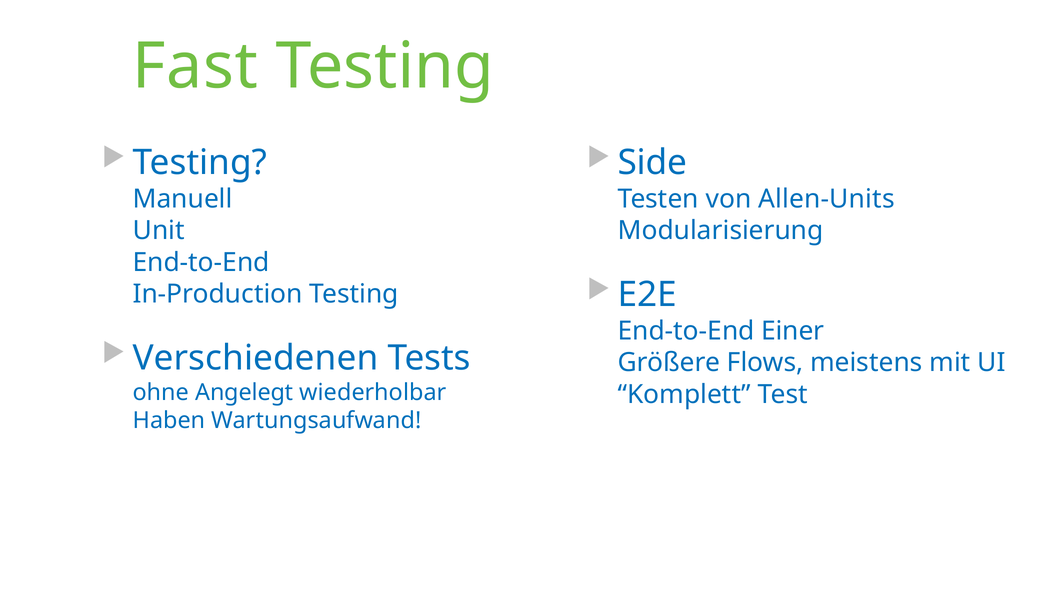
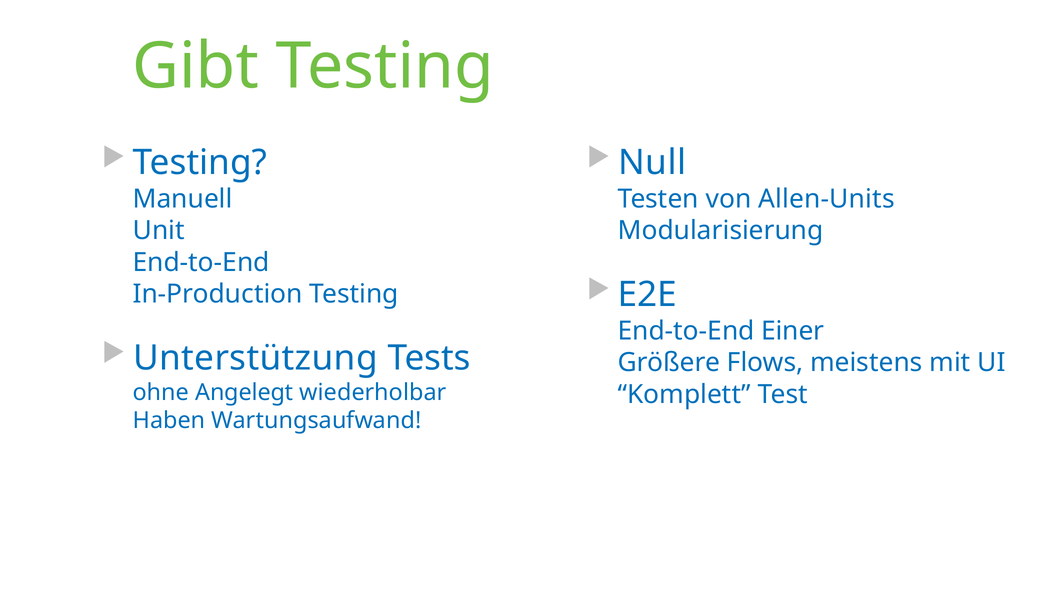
Fast: Fast -> Gibt (196, 66)
Side: Side -> Null (652, 163)
Verschiedenen: Verschiedenen -> Unterstützung (255, 358)
